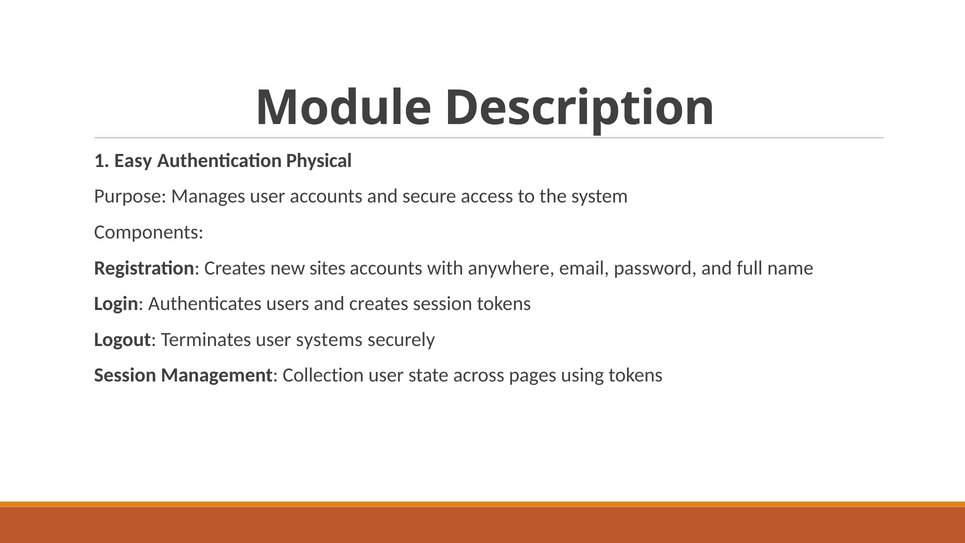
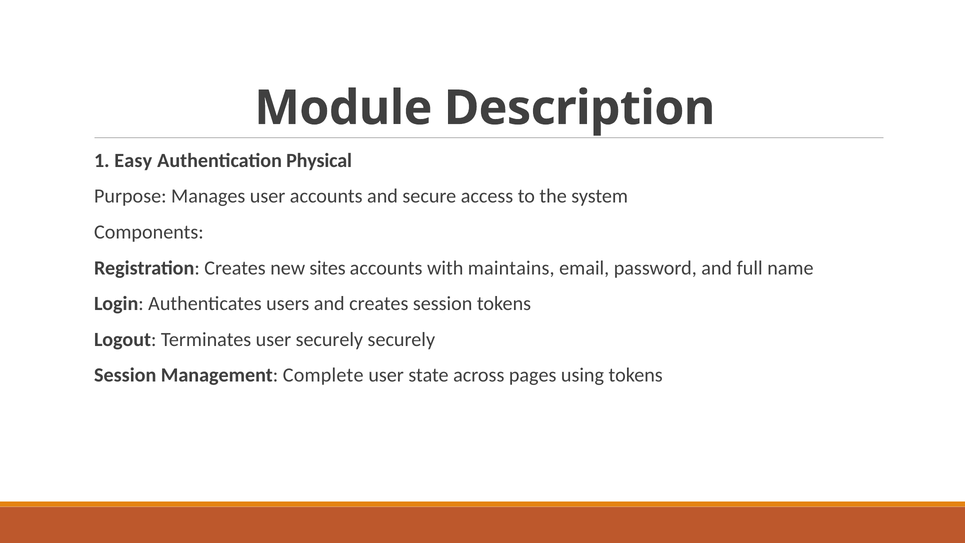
anywhere: anywhere -> maintains (511, 268)
user systems: systems -> securely (329, 339)
Collection: Collection -> Complete (323, 375)
